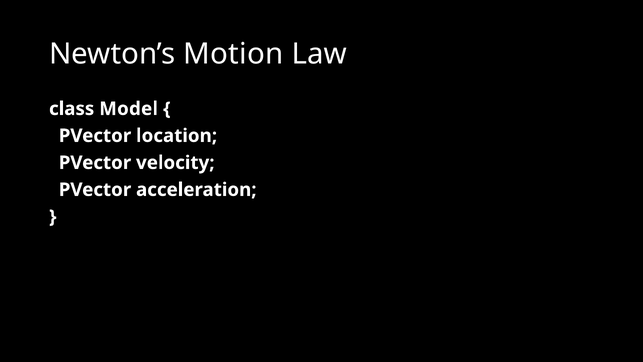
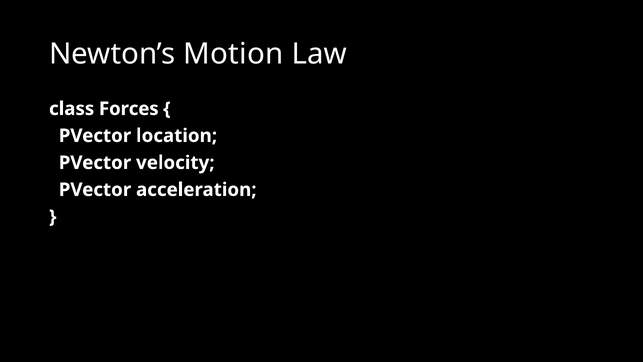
Model: Model -> Forces (129, 109)
